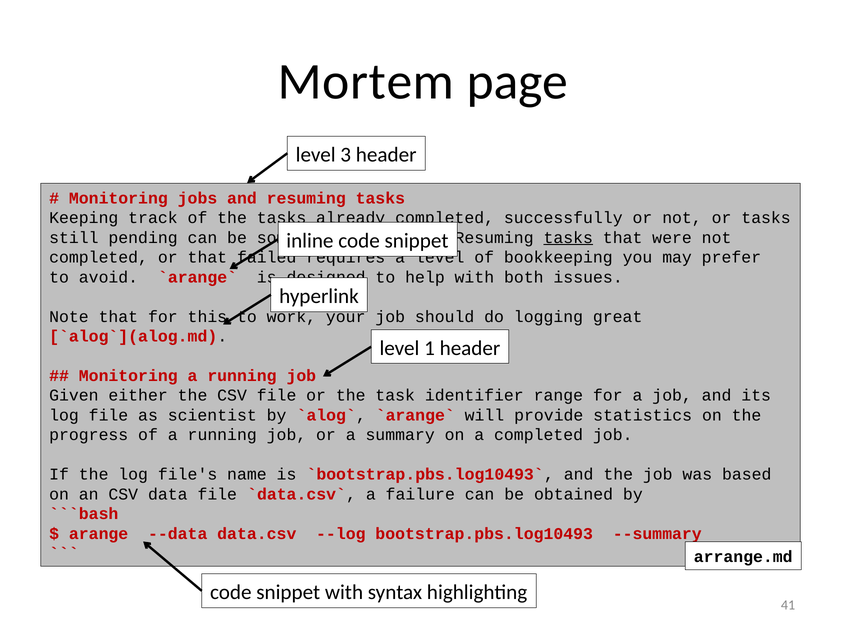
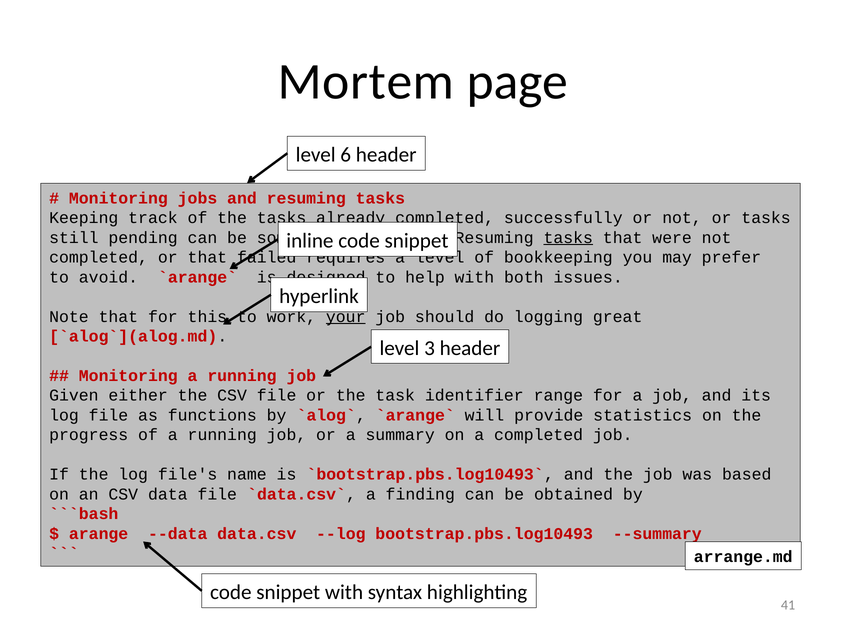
3: 3 -> 6 (346, 155)
your underline: none -> present (346, 317)
1: 1 -> 3 (430, 348)
scientist: scientist -> functions (212, 416)
failure: failure -> finding (420, 495)
